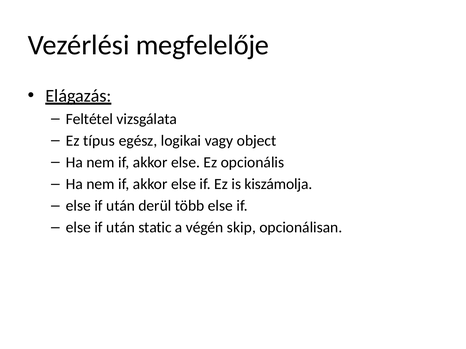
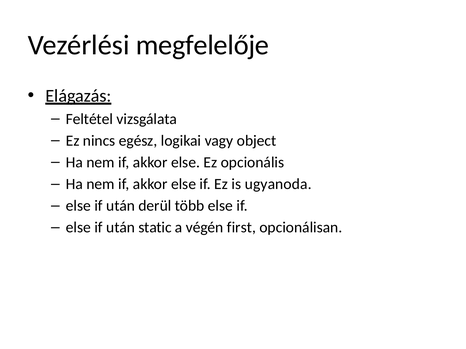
típus: típus -> nincs (99, 141)
kiszámolja: kiszámolja -> ugyanoda (278, 184)
skip: skip -> first (241, 228)
